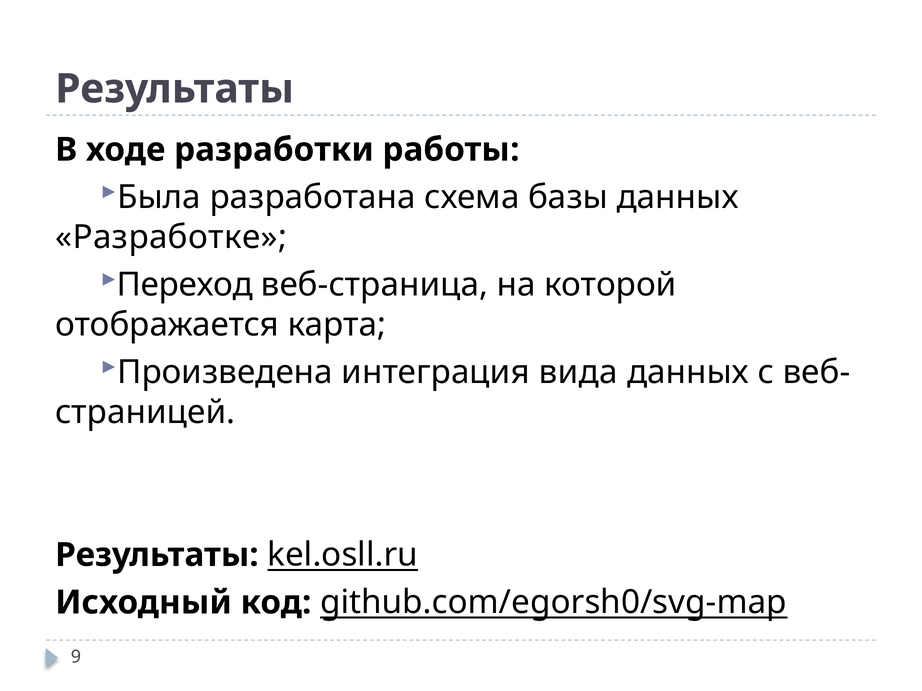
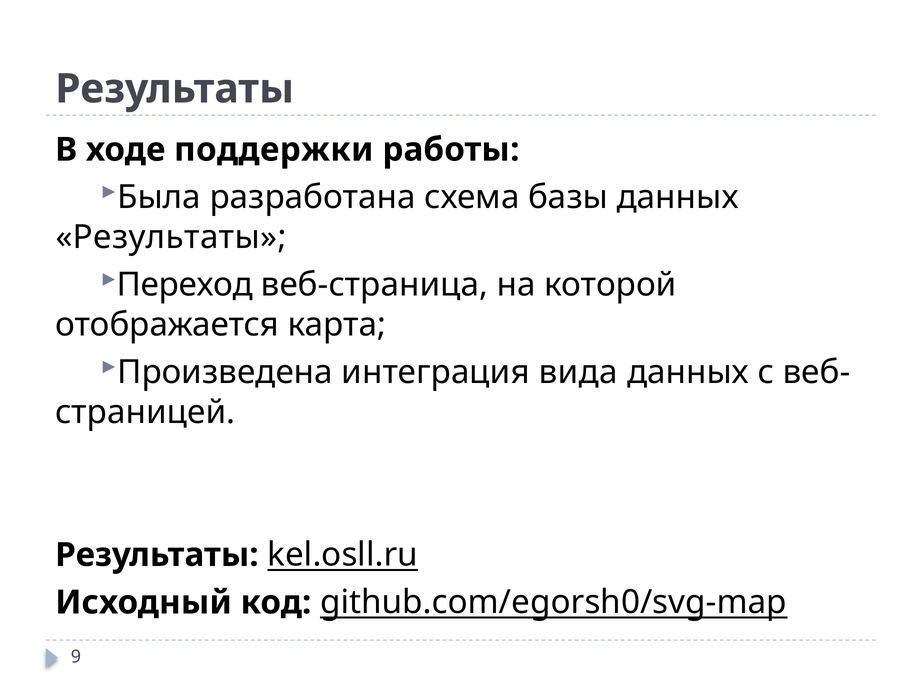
разработки: разработки -> поддержки (274, 150)
Разработке: Разработке -> Результаты (171, 237)
